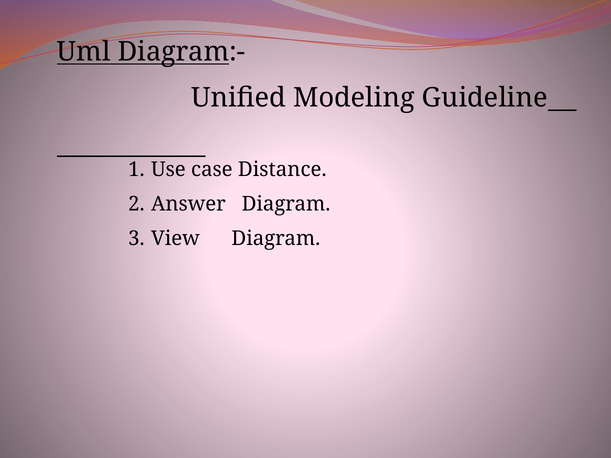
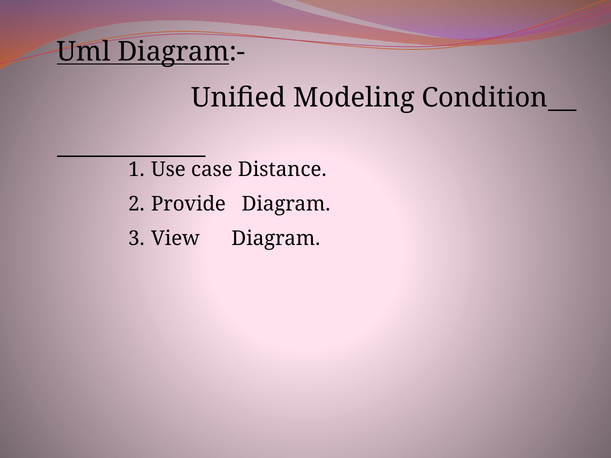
Guideline: Guideline -> Condition (485, 98)
Answer: Answer -> Provide (188, 204)
